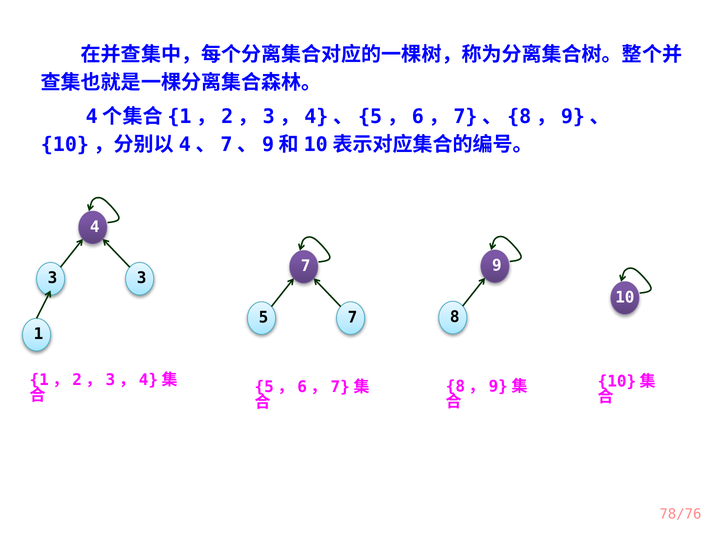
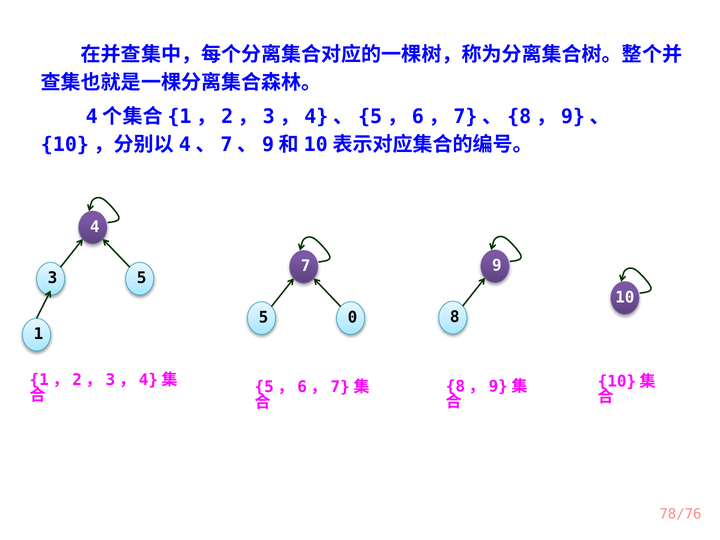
3 3: 3 -> 5 (142, 278)
5 7: 7 -> 0 (353, 317)
